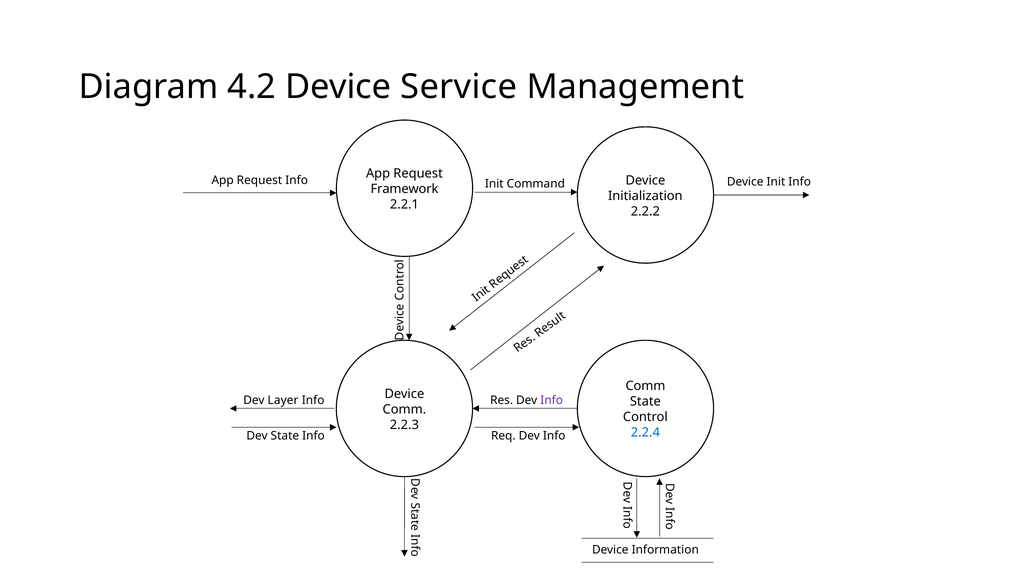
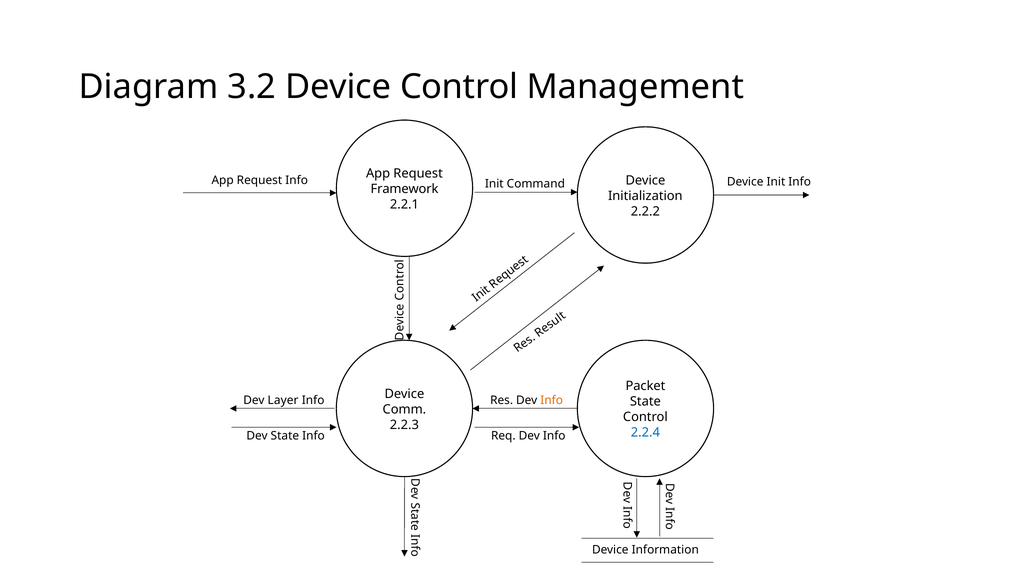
4.2: 4.2 -> 3.2 (252, 87)
Device Service: Service -> Control (459, 87)
Comm: Comm -> Packet (645, 386)
Info colour: purple -> orange (552, 400)
